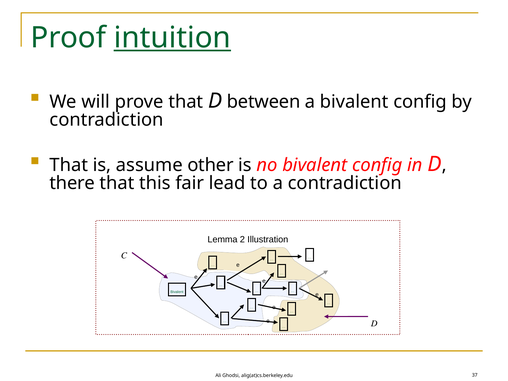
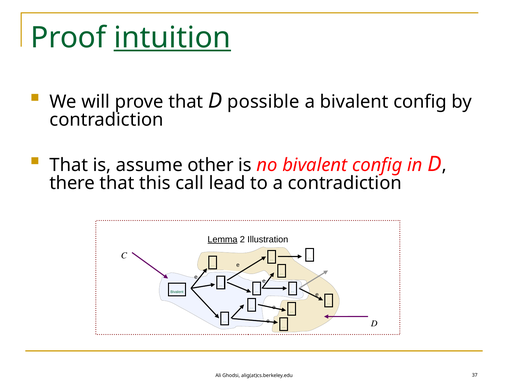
between: between -> possible (263, 102)
fair: fair -> call (190, 183)
Lemma underline: none -> present (223, 239)
